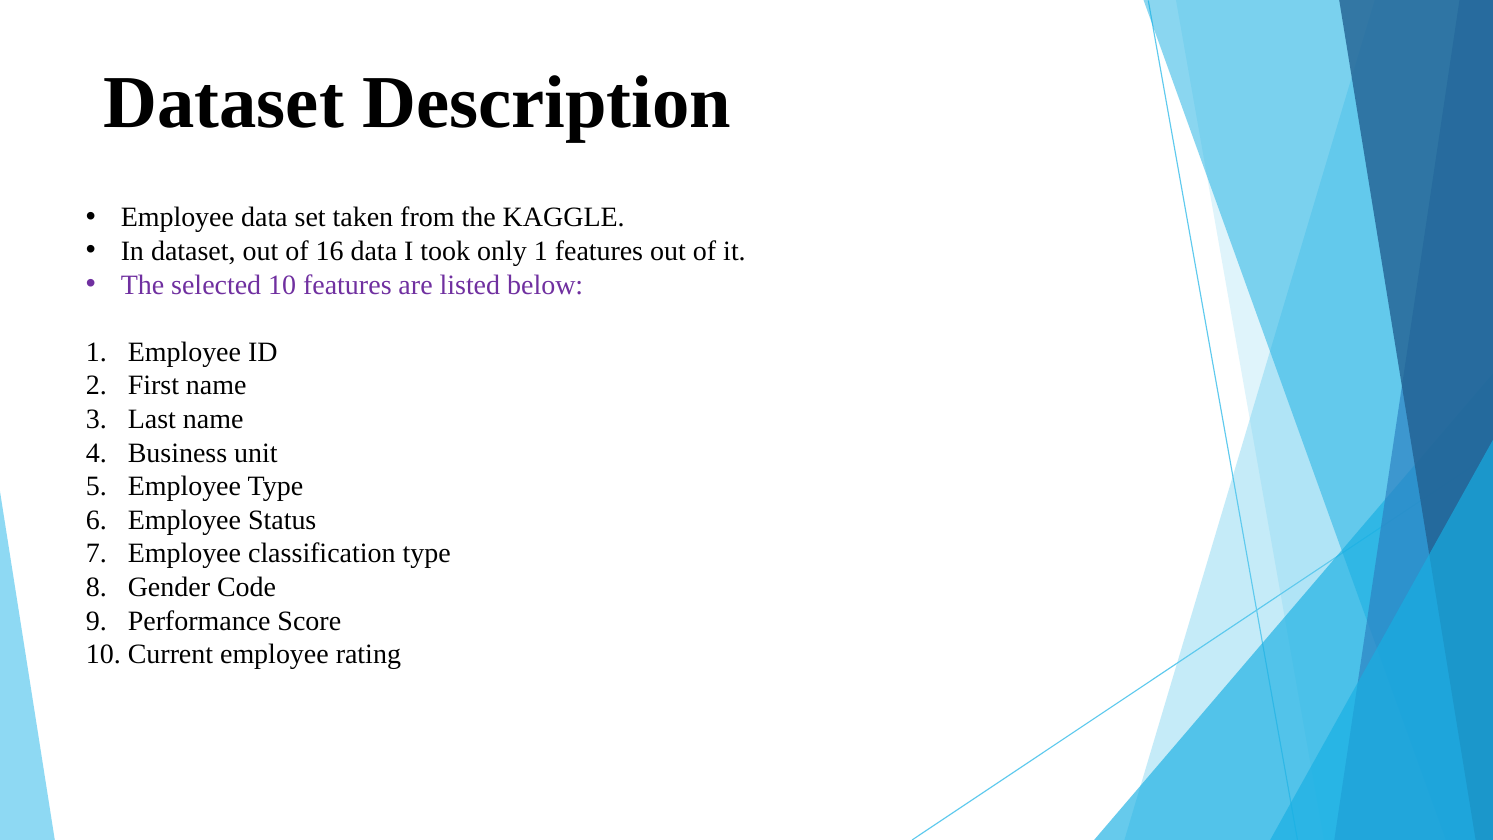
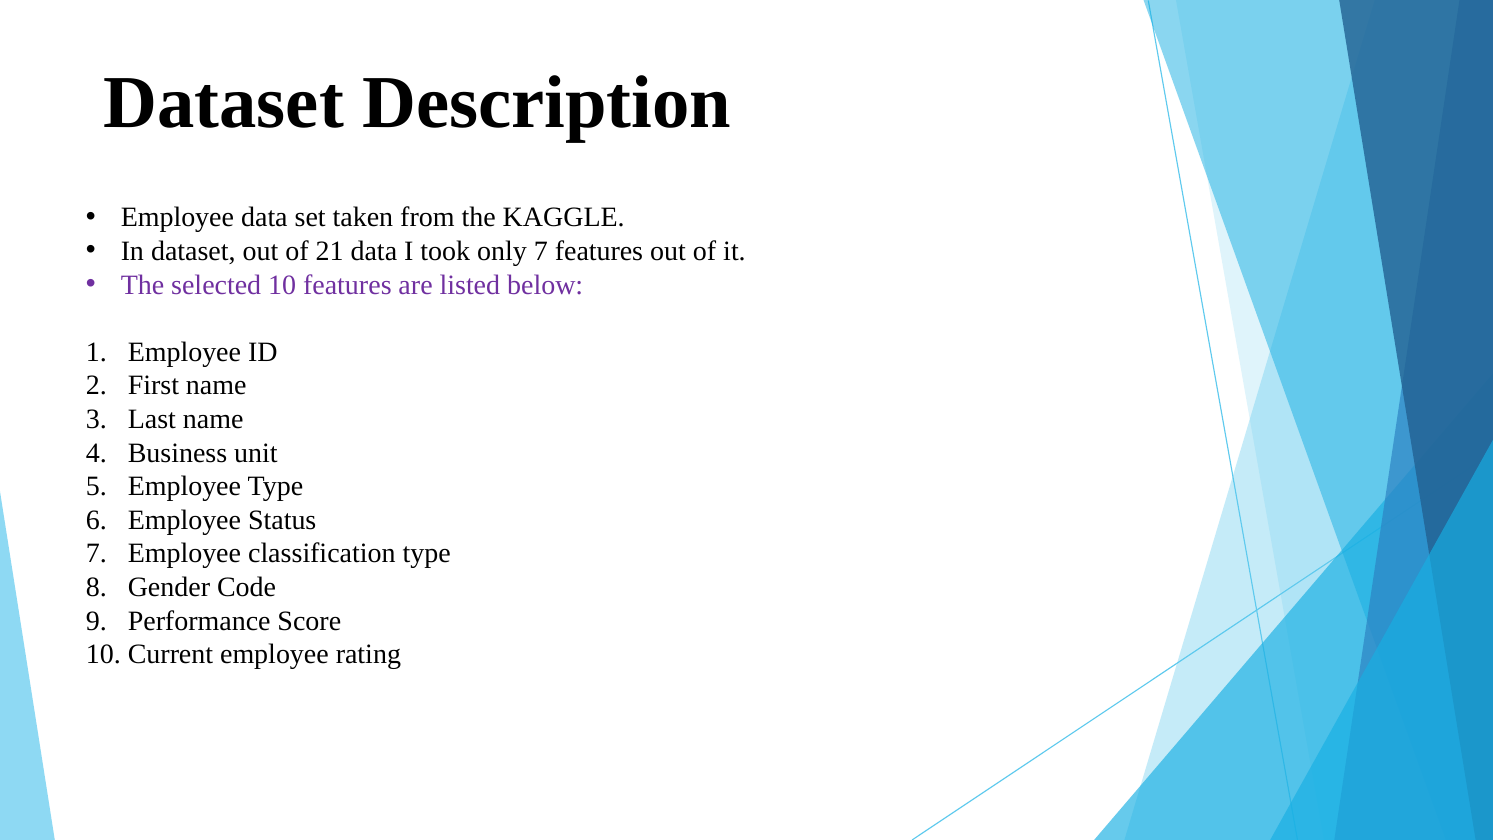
16: 16 -> 21 (330, 251)
only 1: 1 -> 7 (541, 251)
